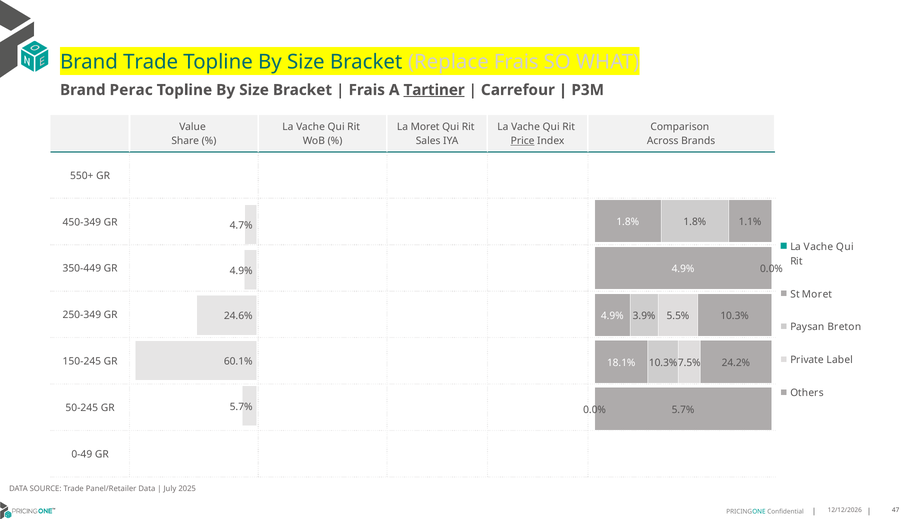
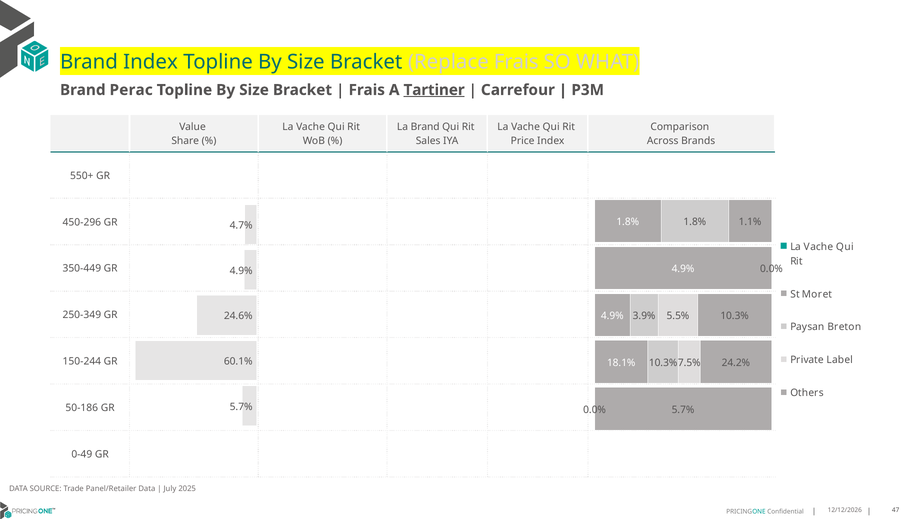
Brand Trade: Trade -> Index (151, 62)
La Moret: Moret -> Brand (425, 127)
Price underline: present -> none (523, 141)
450-349: 450-349 -> 450-296 (82, 222)
150-245: 150-245 -> 150-244 (82, 361)
50-245: 50-245 -> 50-186 (82, 408)
